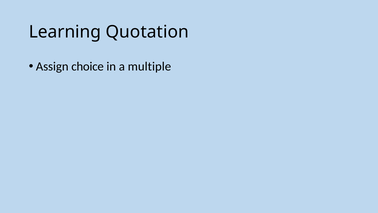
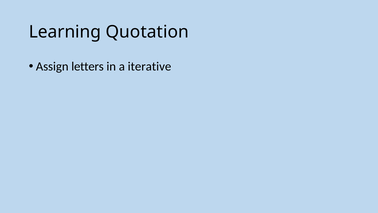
choice: choice -> letters (88, 66)
multiple: multiple -> iterative (149, 66)
